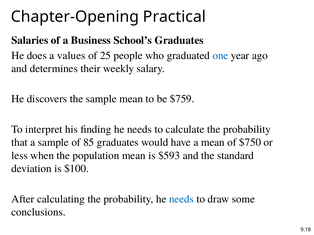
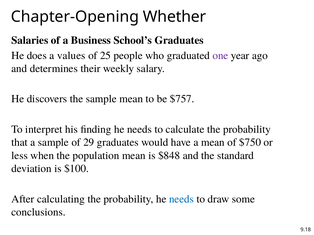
Practical: Practical -> Whether (175, 17)
one colour: blue -> purple (220, 56)
$759: $759 -> $757 (182, 99)
85: 85 -> 29 (89, 143)
$593: $593 -> $848 (169, 156)
